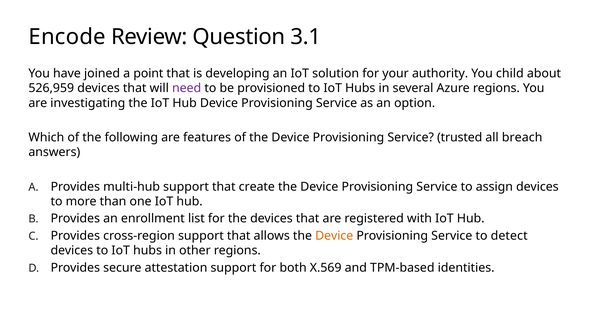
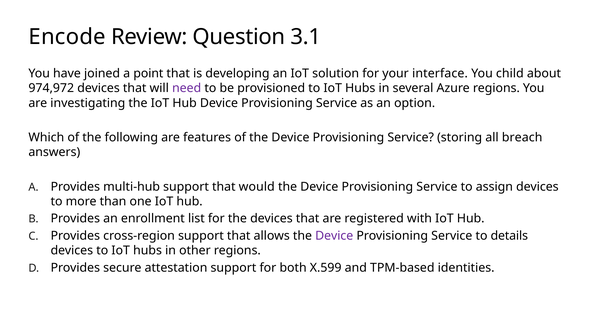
authority: authority -> interface (440, 74)
526,959: 526,959 -> 974,972 (51, 88)
trusted: trusted -> storing (460, 138)
create: create -> would (257, 187)
Device colour: orange -> purple (334, 236)
detect: detect -> details (509, 236)
X.569: X.569 -> X.599 (326, 268)
